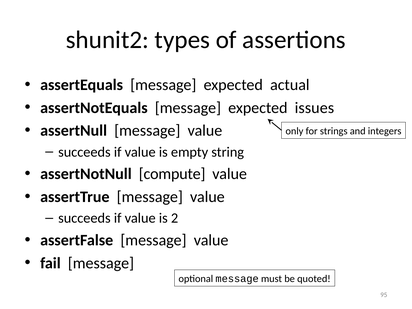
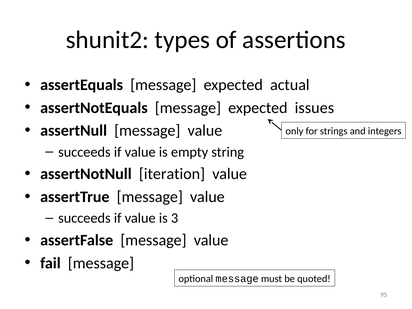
compute: compute -> iteration (172, 174)
2: 2 -> 3 (175, 218)
